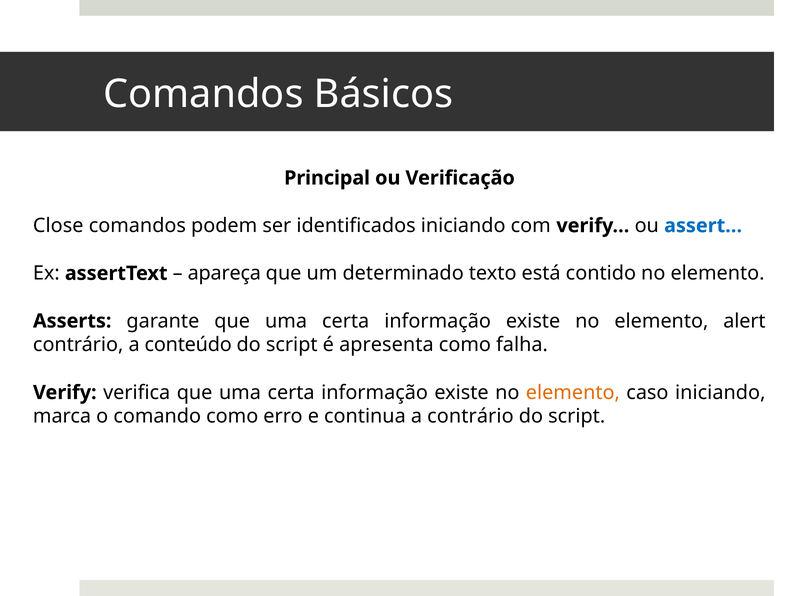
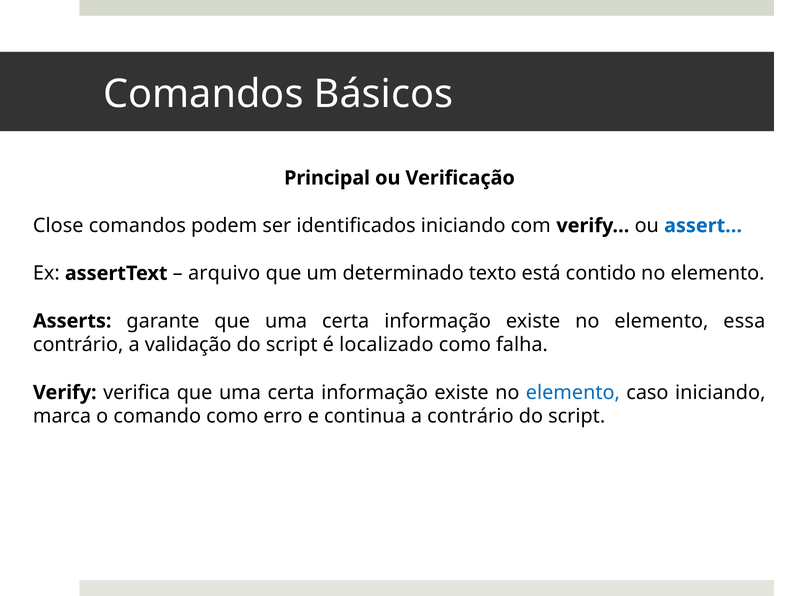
apareça: apareça -> arquivo (224, 273)
alert: alert -> essa (744, 321)
conteúdo: conteúdo -> validação (188, 345)
apresenta: apresenta -> localizado (386, 345)
elemento colour: orange -> blue (573, 392)
